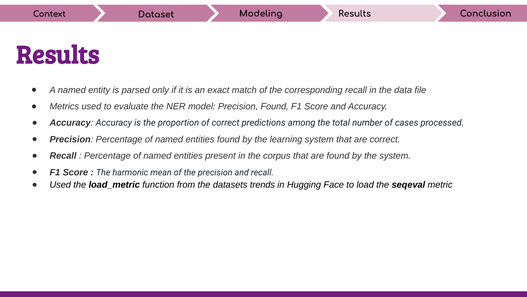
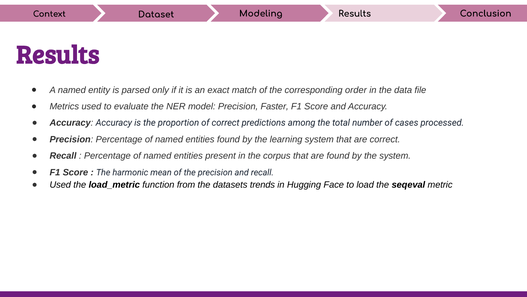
corresponding recall: recall -> order (356, 90)
Precision Found: Found -> Faster (275, 106)
